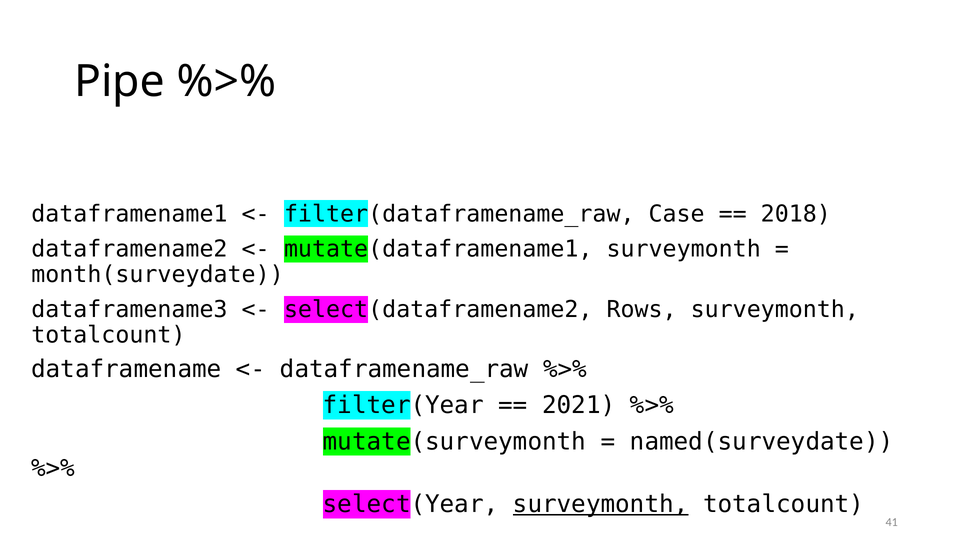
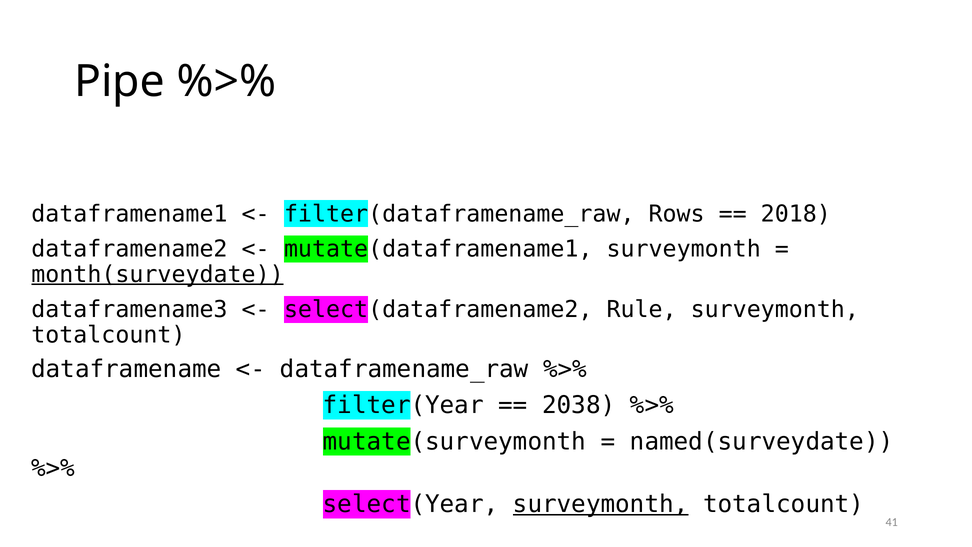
Case: Case -> Rows (677, 214)
month(surveydate underline: none -> present (157, 274)
Rows: Rows -> Rule (642, 310)
2021: 2021 -> 2038 (579, 405)
